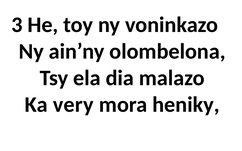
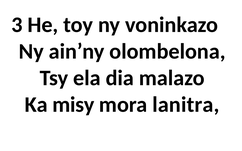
very: very -> misy (73, 105)
heniky: heniky -> lanitra (186, 105)
